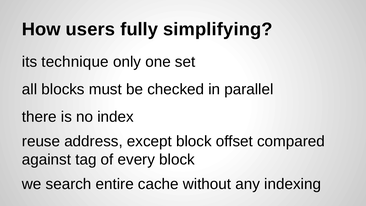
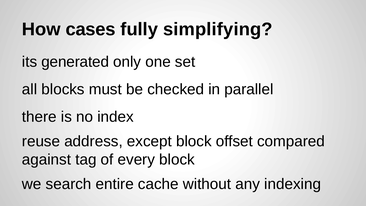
users: users -> cases (91, 29)
technique: technique -> generated (75, 62)
